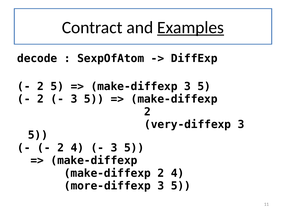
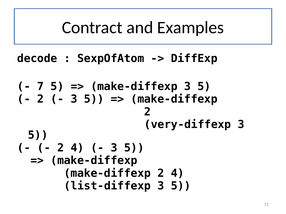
Examples underline: present -> none (191, 28)
2: 2 -> 7 (41, 87)
more-diffexp: more-diffexp -> list-diffexp (107, 186)
